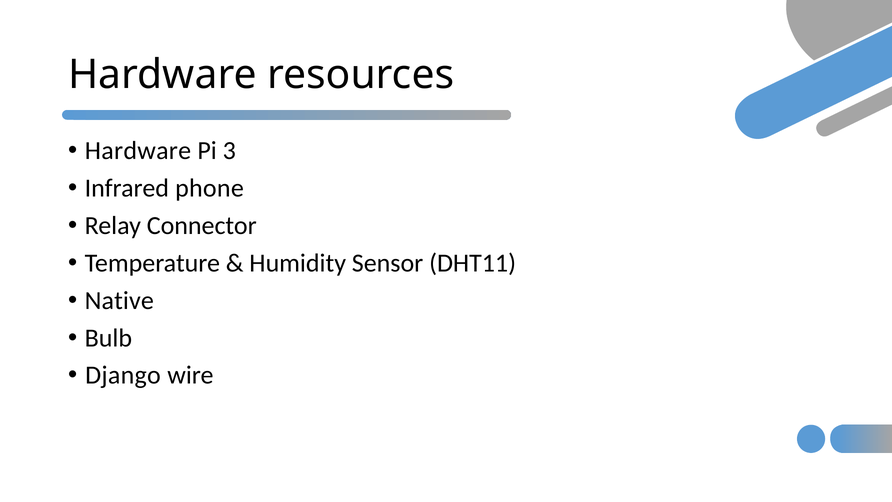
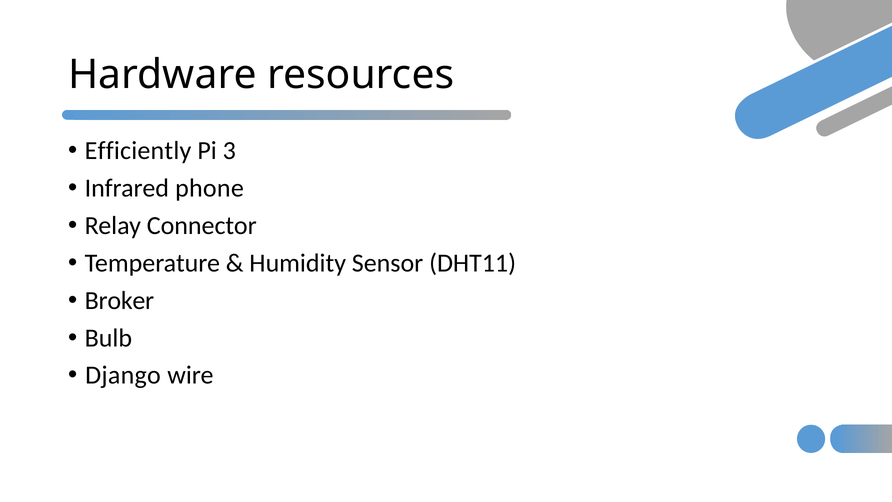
Hardware: Hardware -> Efficiently (138, 151)
Native: Native -> Broker (119, 300)
